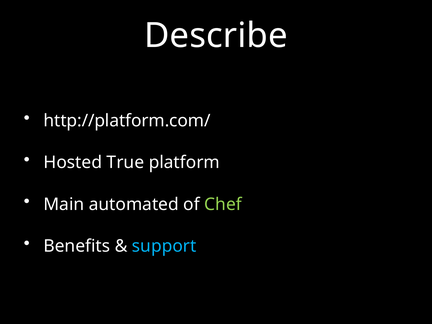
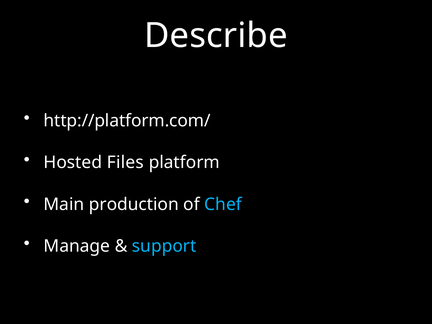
True: True -> Files (125, 163)
automated: automated -> production (134, 204)
Chef colour: light green -> light blue (223, 204)
Benefits: Benefits -> Manage (77, 246)
